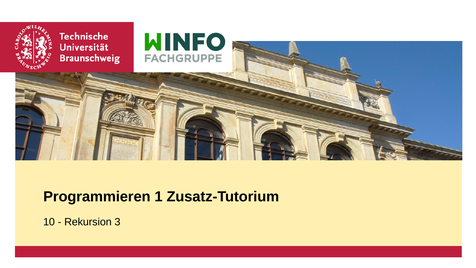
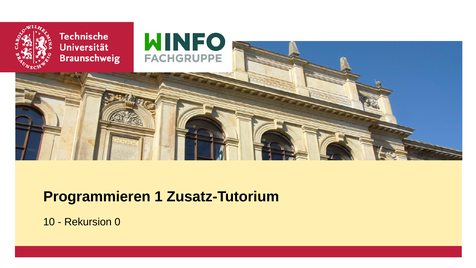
3: 3 -> 0 (118, 222)
